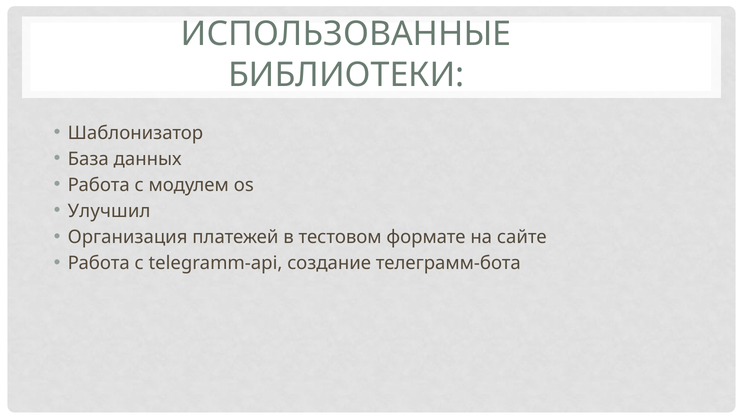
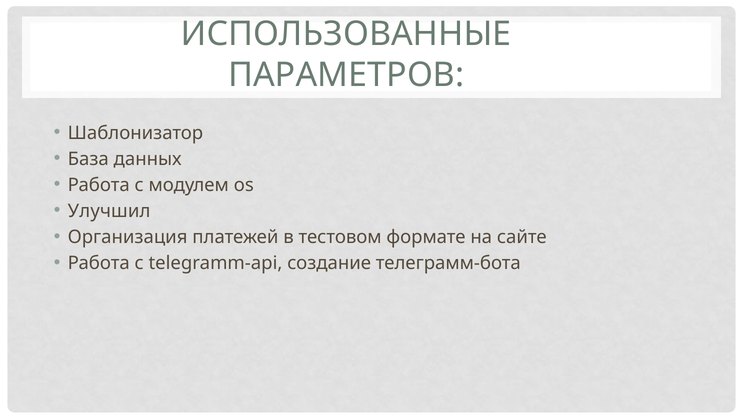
БИБЛИОТЕКИ: БИБЛИОТЕКИ -> ПАРАМЕТРОВ (346, 75)
